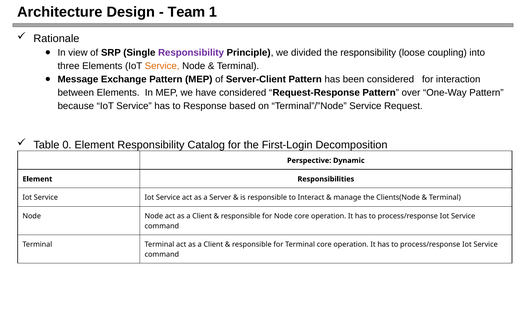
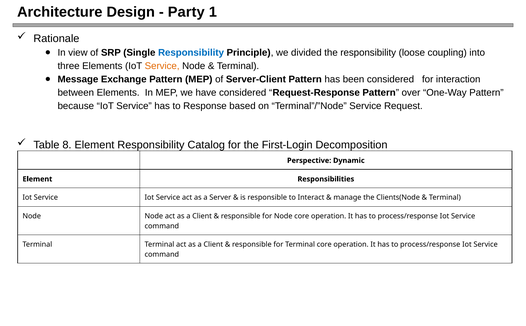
Team: Team -> Party (186, 12)
Responsibility colour: purple -> blue (191, 53)
0: 0 -> 8 (67, 145)
